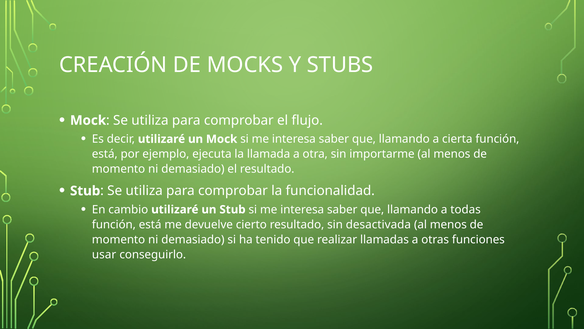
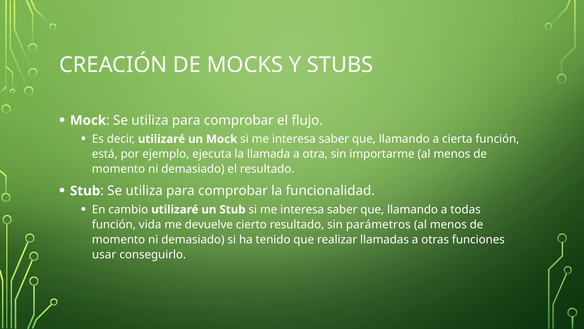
está: está -> vida (150, 224)
desactivada: desactivada -> parámetros (378, 224)
